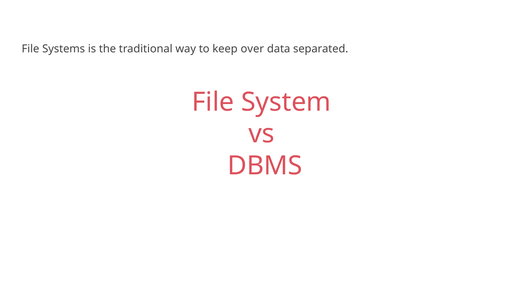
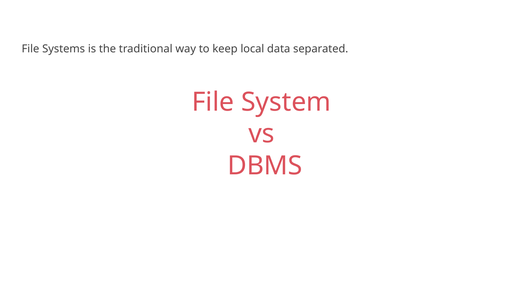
over: over -> local (252, 49)
